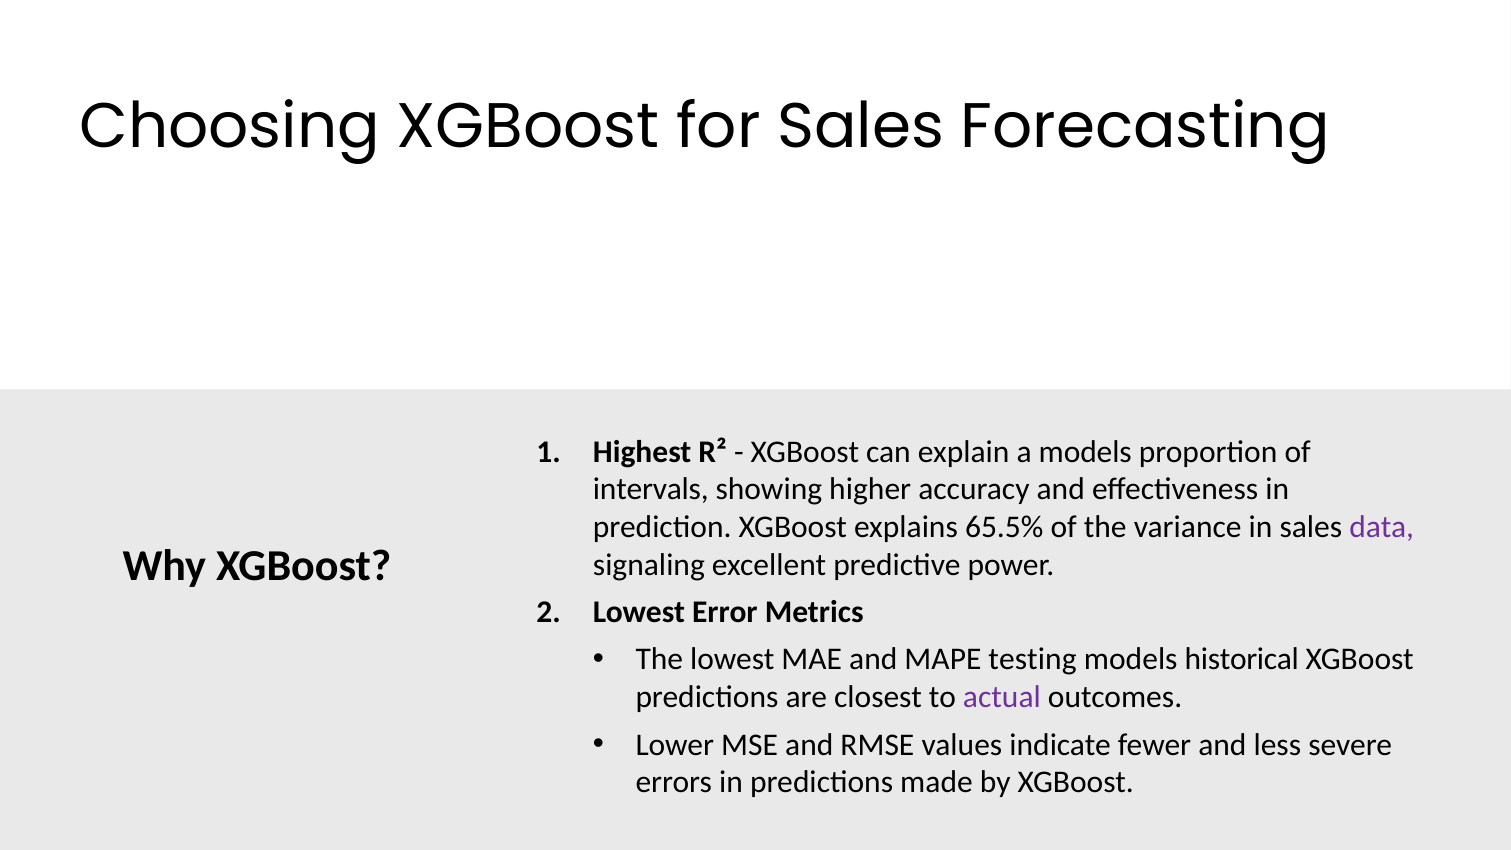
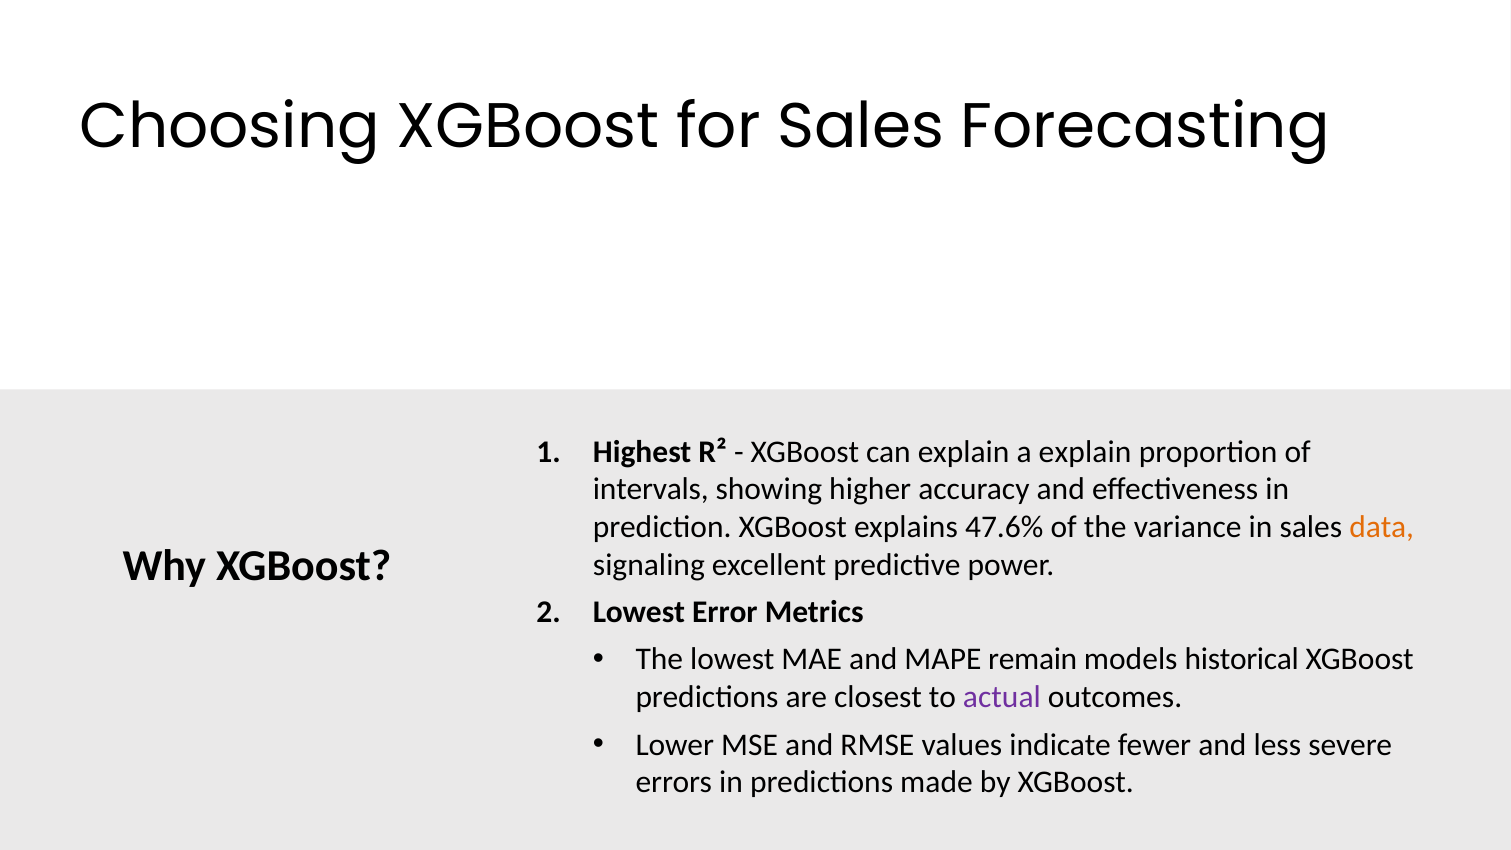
a models: models -> explain (1085, 452)
65.5%: 65.5% -> 47.6% (1004, 527)
data colour: purple -> orange (1382, 527)
testing: testing -> remain (1033, 660)
